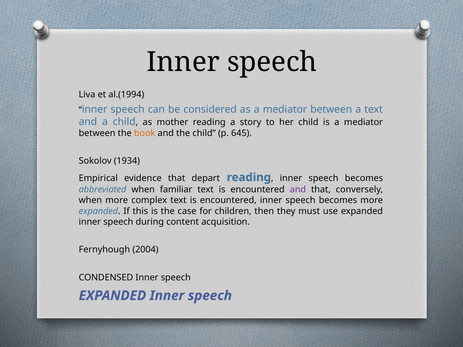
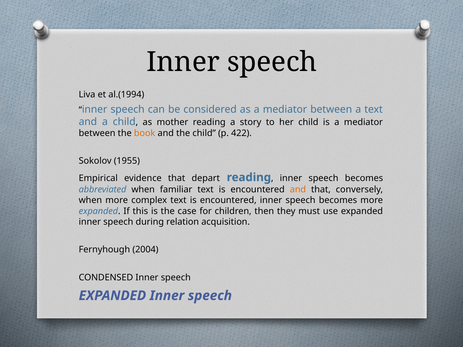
645: 645 -> 422 (241, 133)
1934: 1934 -> 1955 (127, 161)
and colour: purple -> orange (298, 190)
content: content -> relation (183, 222)
